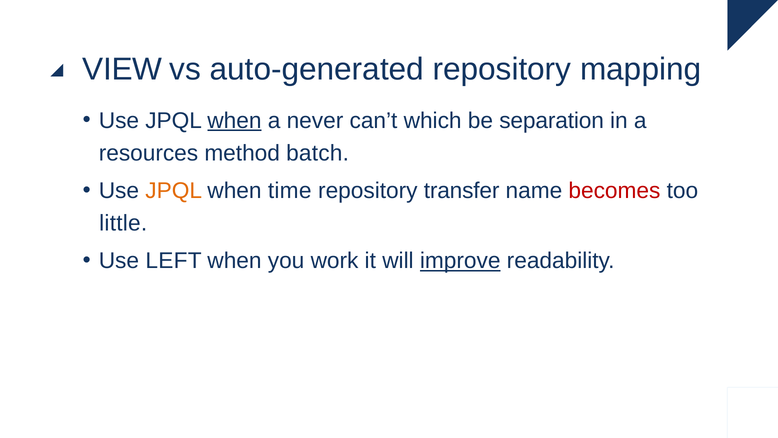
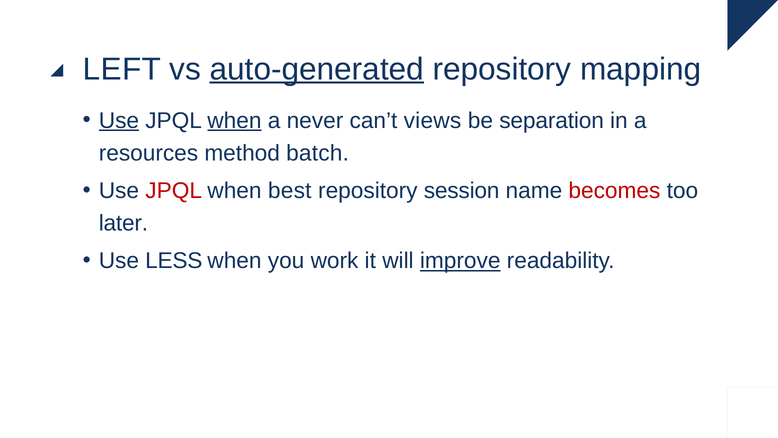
VIEW: VIEW -> LEFT (122, 69)
auto-generated underline: none -> present (317, 69)
Use underline: none -> present (119, 121)
which: which -> views (432, 121)
JPQL colour: orange -> red (174, 191)
time: time -> best (290, 191)
transfer: transfer -> session (462, 191)
little: little -> later (123, 223)
LEFT: LEFT -> LESS (174, 261)
